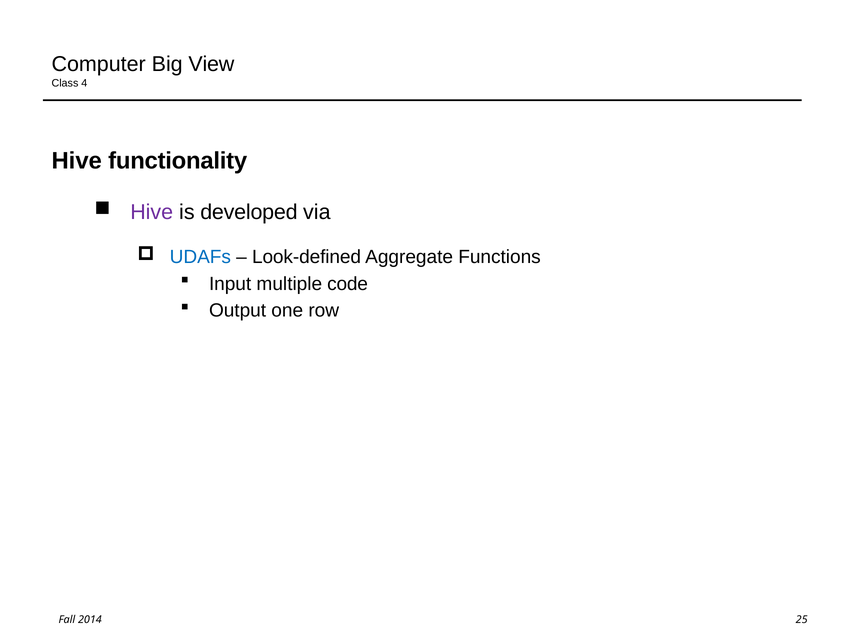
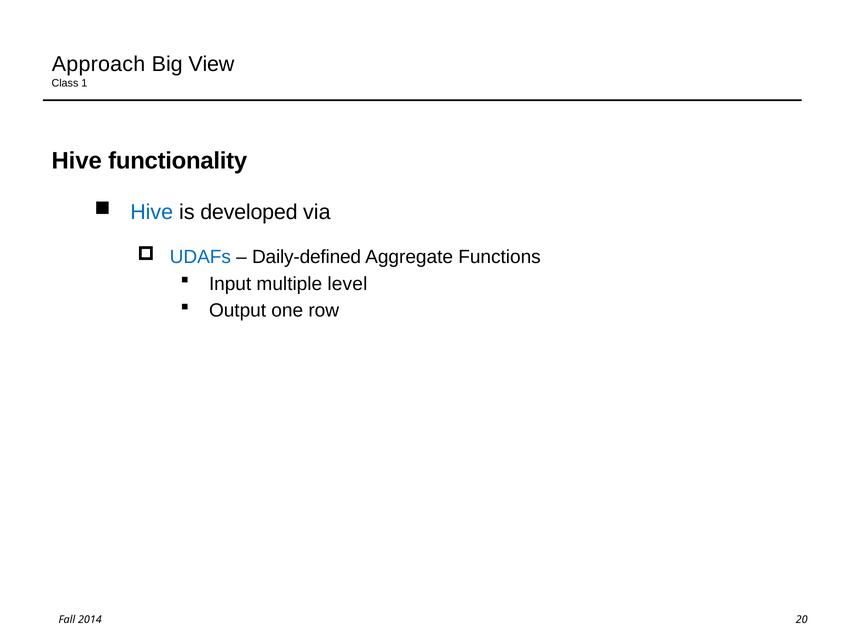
Computer: Computer -> Approach (99, 64)
4: 4 -> 1 (84, 83)
Hive colour: purple -> blue (152, 212)
Look-defined: Look-defined -> Daily-defined (307, 257)
code: code -> level (347, 284)
25: 25 -> 20 (802, 620)
